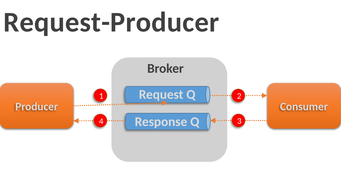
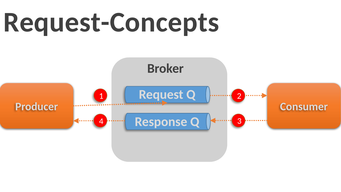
Request-Producer: Request-Producer -> Request-Concepts (111, 22)
